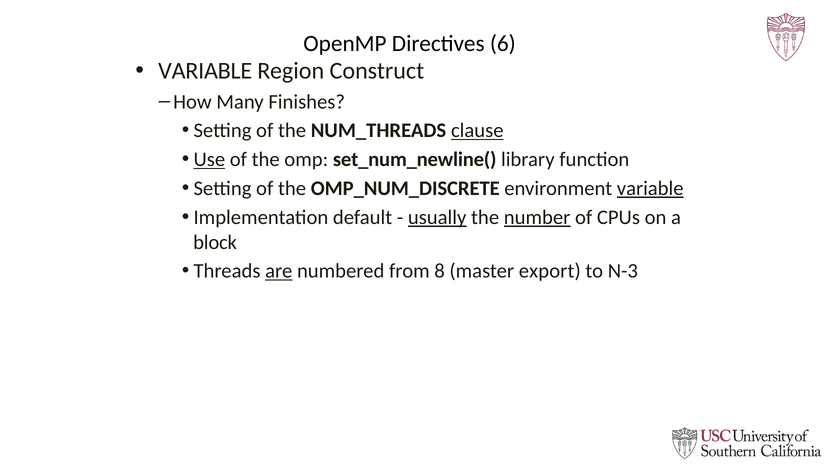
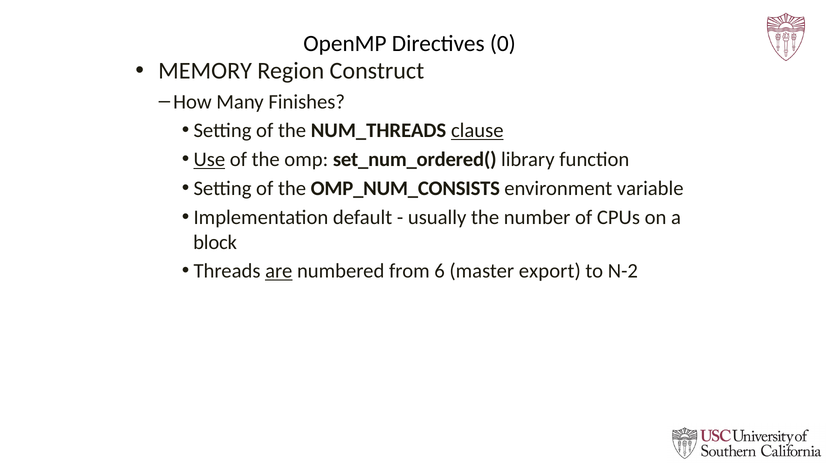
6: 6 -> 0 (503, 43)
VARIABLE: VARIABLE -> MEMORY (205, 71)
set_num_newline(: set_num_newline( -> set_num_ordered( (415, 160)
OMP_NUM_DISCRETE: OMP_NUM_DISCRETE -> OMP_NUM_CONSISTS (405, 189)
variable underline: present -> none (650, 189)
usually underline: present -> none (437, 217)
number underline: present -> none (537, 217)
8: 8 -> 6 (440, 271)
N-3: N-3 -> N-2 (623, 271)
